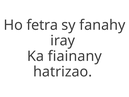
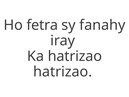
Ka fiainany: fiainany -> hatrizao (75, 56)
